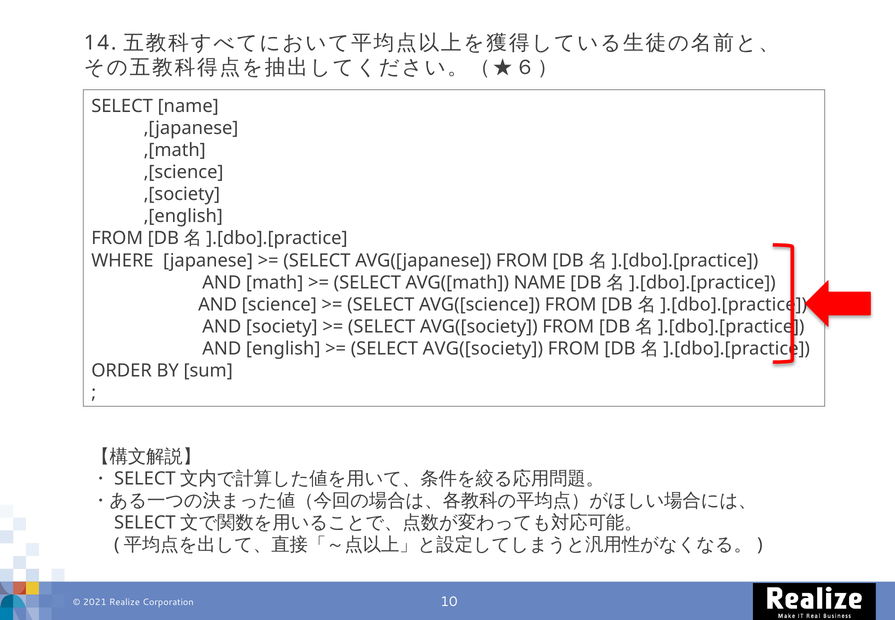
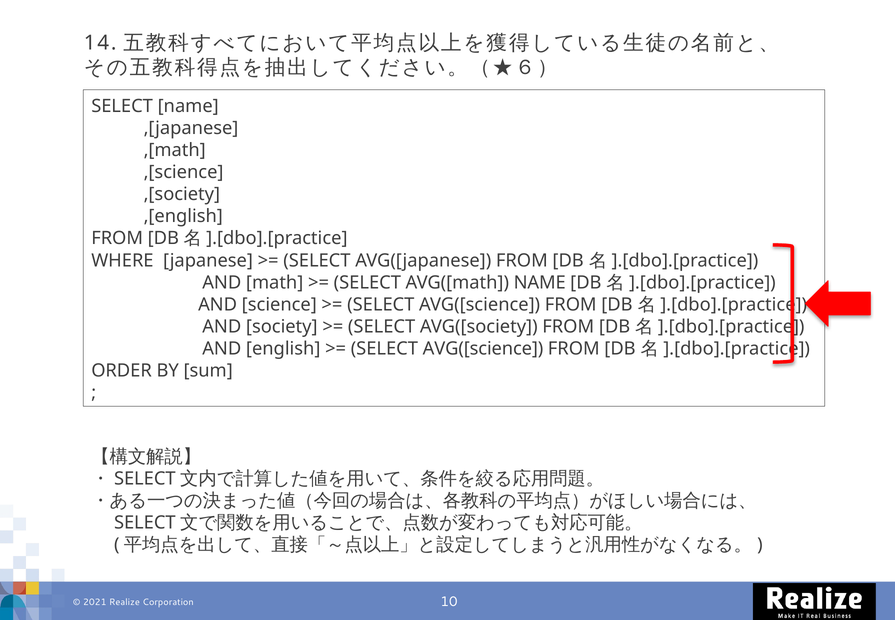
AVG([society: AVG([society -> AVG([science (483, 348)
